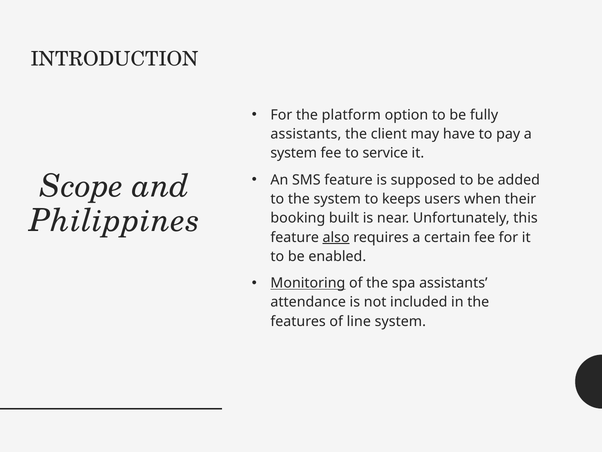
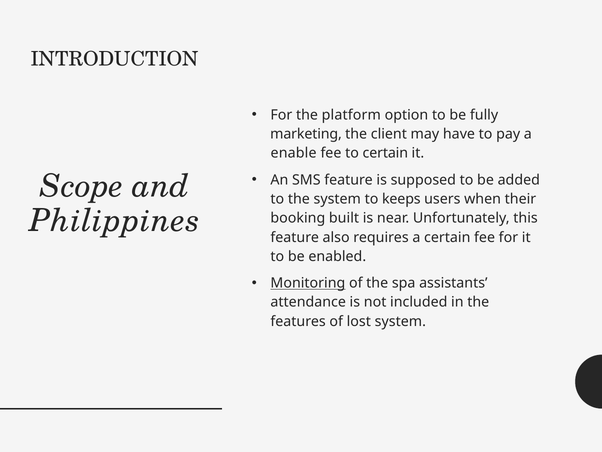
assistants: assistants -> marketing (306, 134)
system: system -> enable (294, 153)
to service: service -> certain (385, 153)
also underline: present -> none (336, 237)
line: line -> lost (359, 321)
